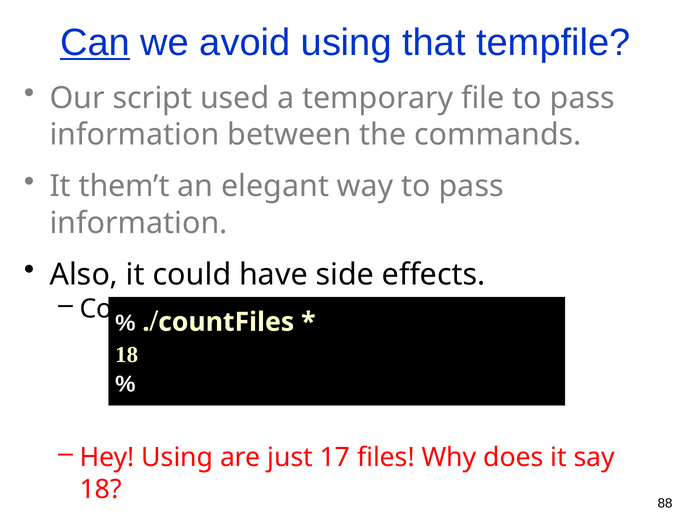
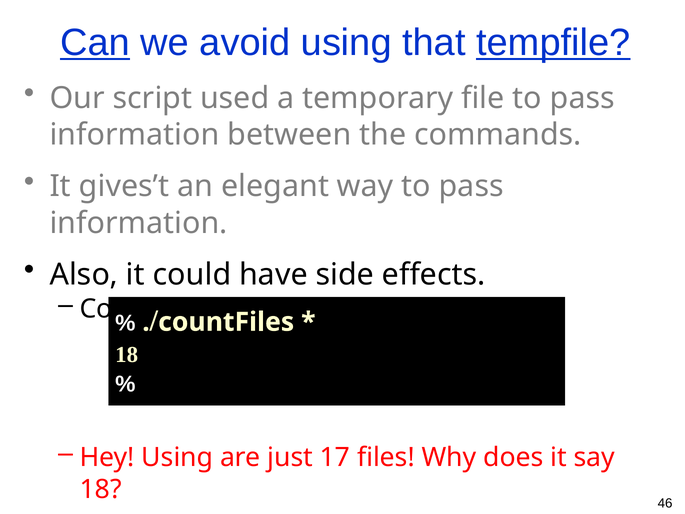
tempfile underline: none -> present (553, 43)
them’t: them’t -> gives’t (124, 186)
88: 88 -> 46 (665, 503)
